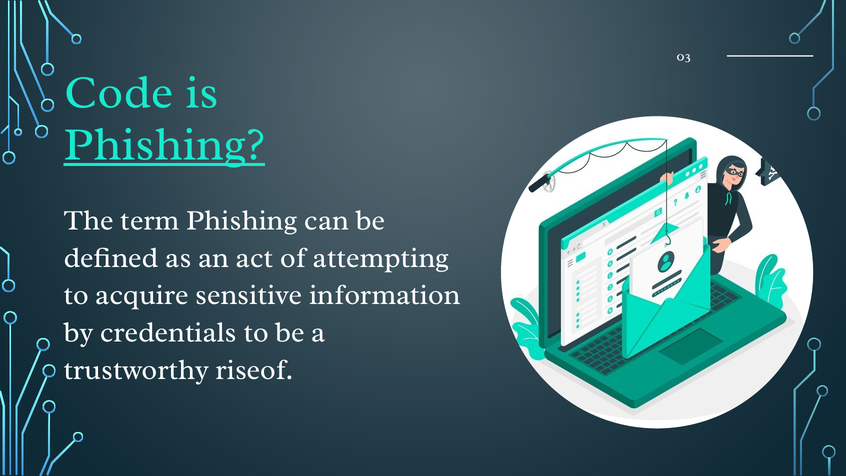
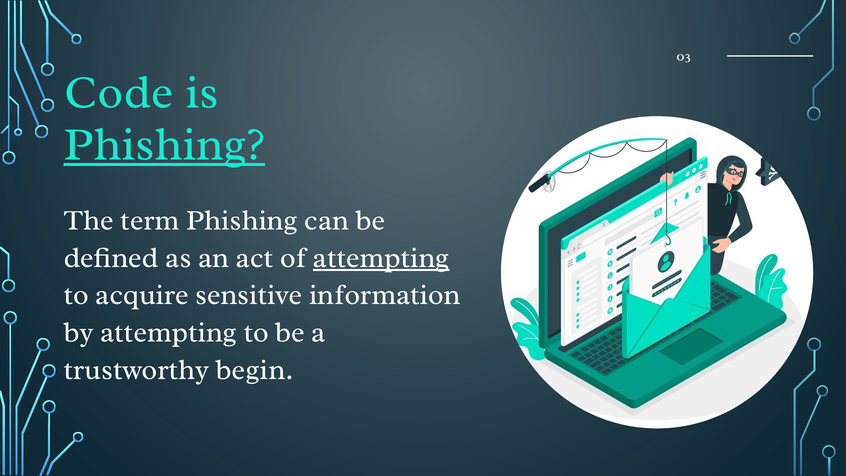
attempting underline: none -> present (381, 258)
by credentials: credentials -> attempting (169, 332)
riseof: riseof -> begin (255, 369)
